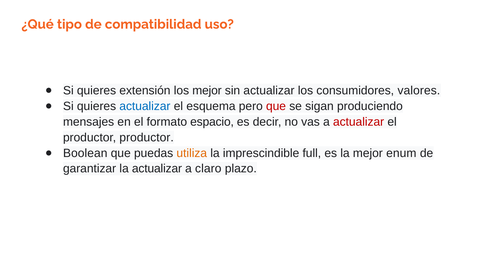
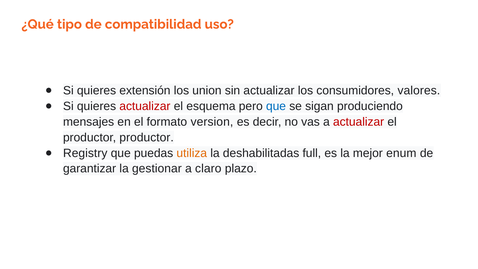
los mejor: mejor -> union (207, 91)
actualizar colour: blue -> red (145, 106)
que colour: red -> blue (276, 106)
espacio: espacio -> version (212, 122)
Boolean: Boolean -> Registry (85, 153)
imprescindible: imprescindible -> deshabilitadas (261, 153)
la actualizar: actualizar -> gestionar (157, 169)
